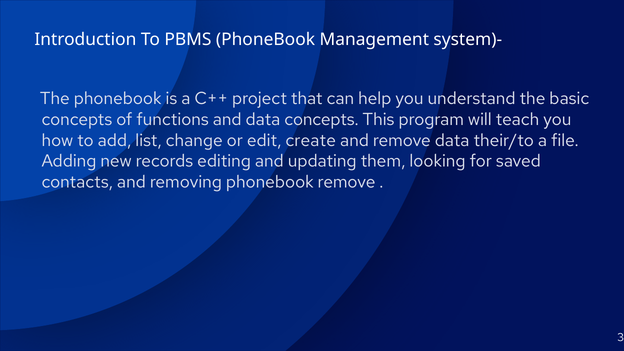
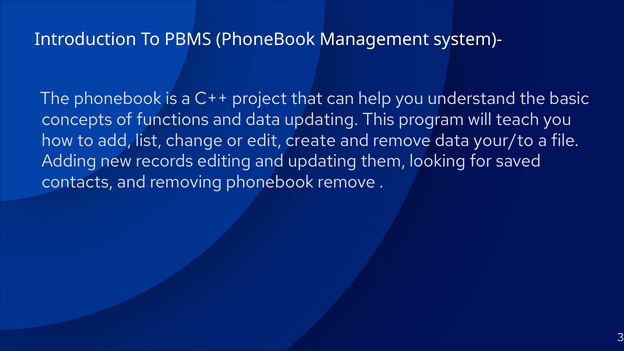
data concepts: concepts -> updating (321, 120)
their/to: their/to -> your/to (504, 140)
